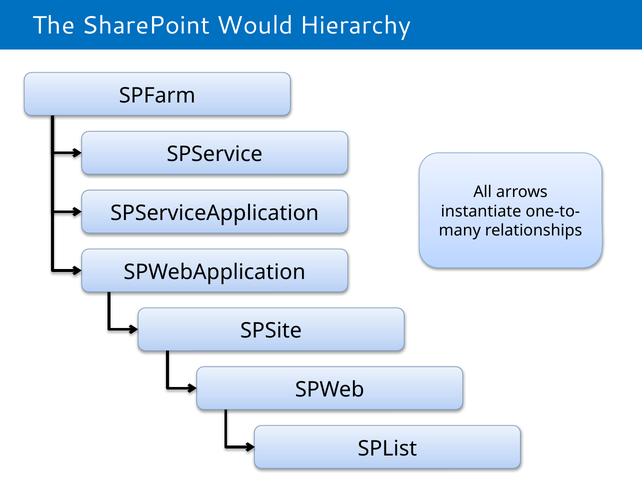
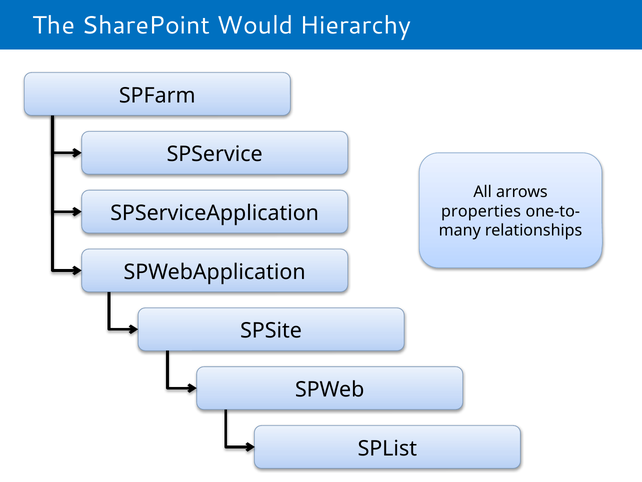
instantiate: instantiate -> properties (481, 211)
